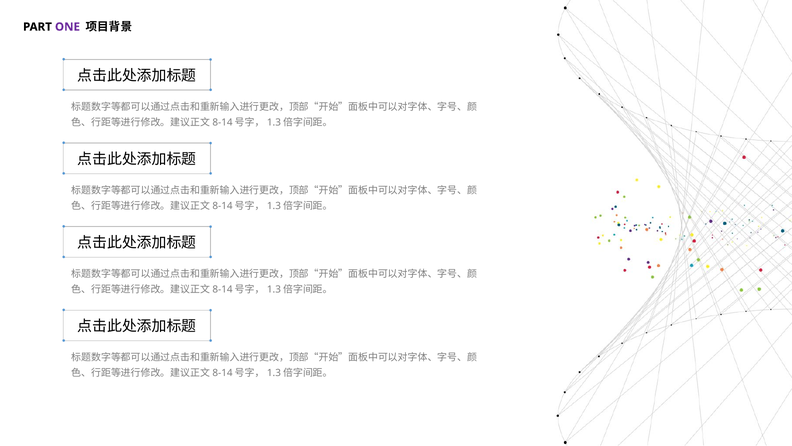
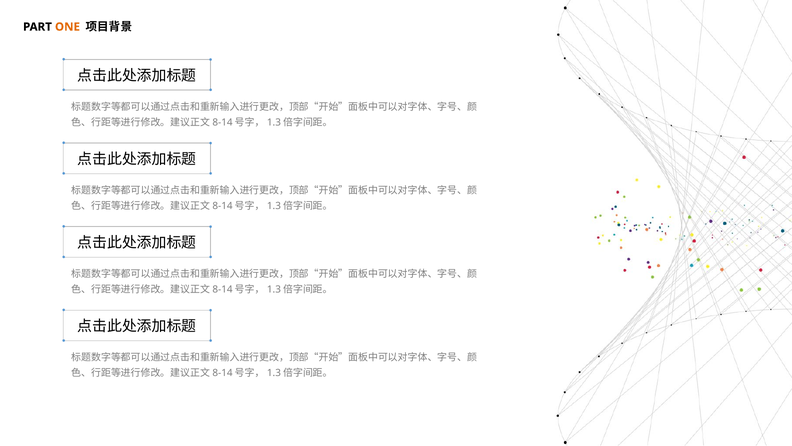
ONE colour: purple -> orange (67, 27)
